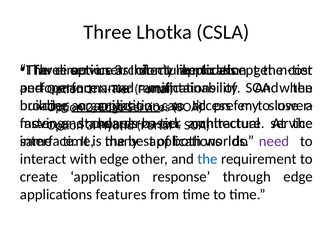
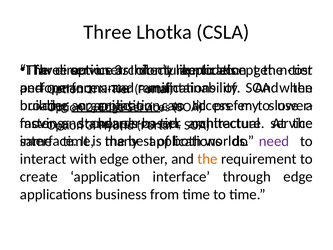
the colour: blue -> orange (207, 159)
application response: response -> interface (181, 177)
features: features -> business (121, 194)
